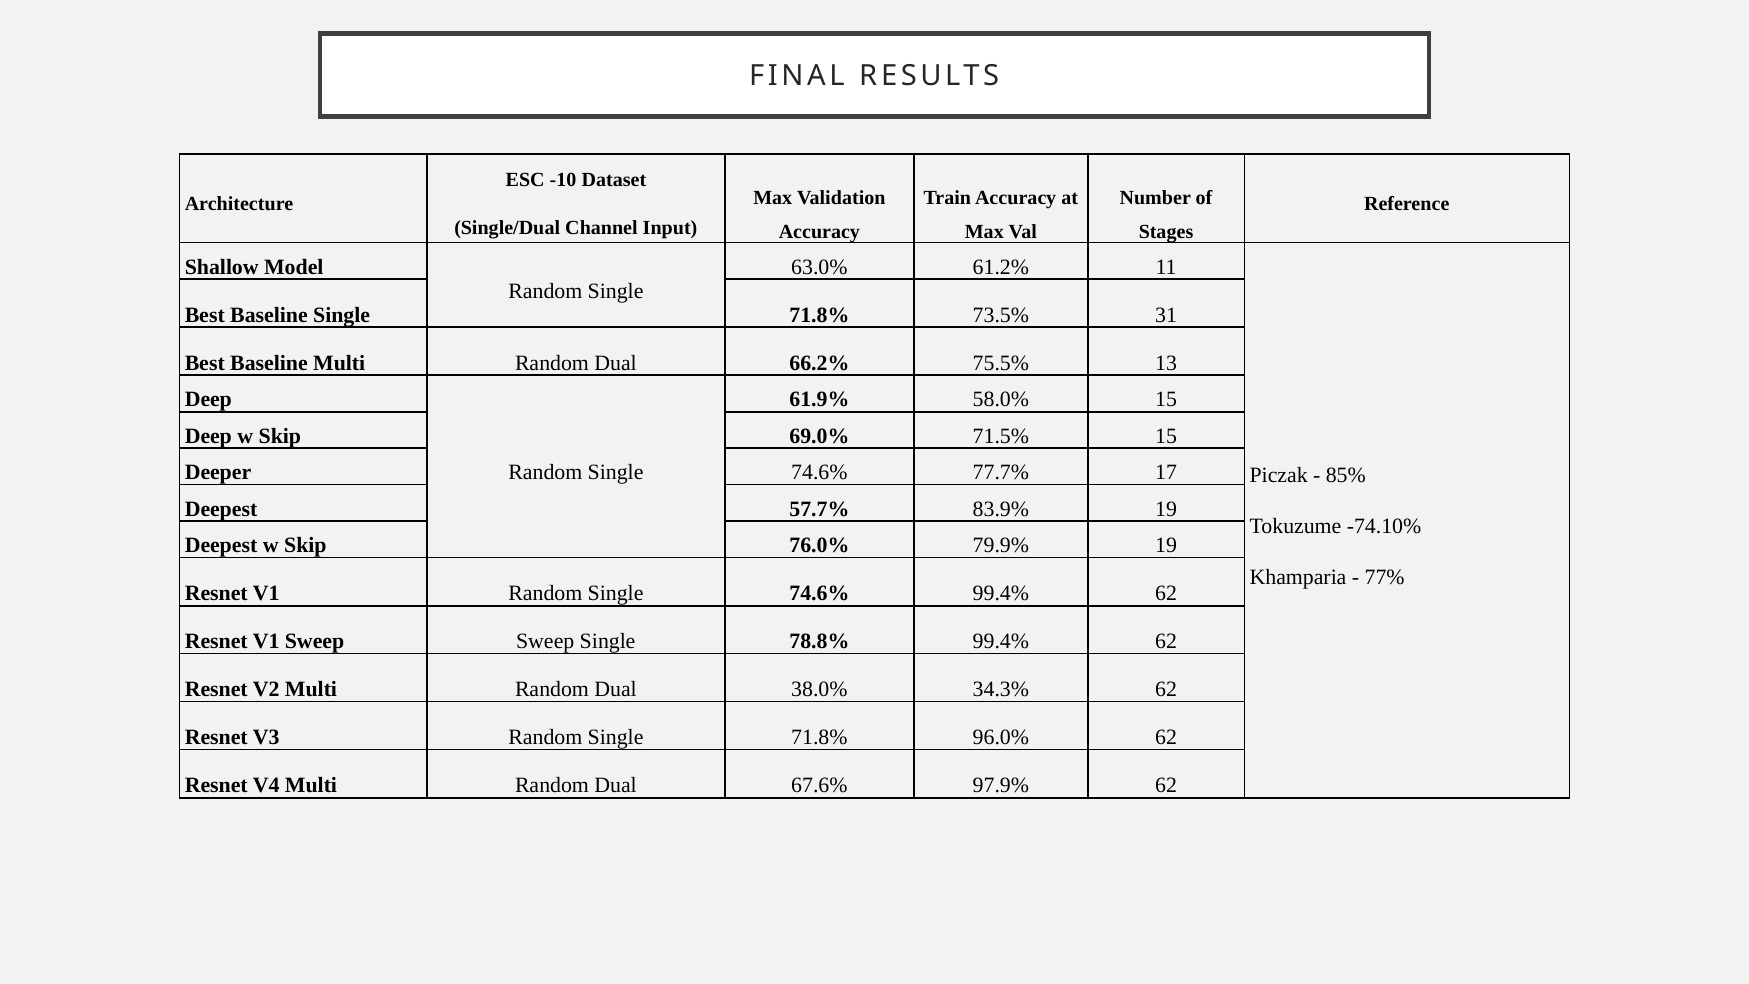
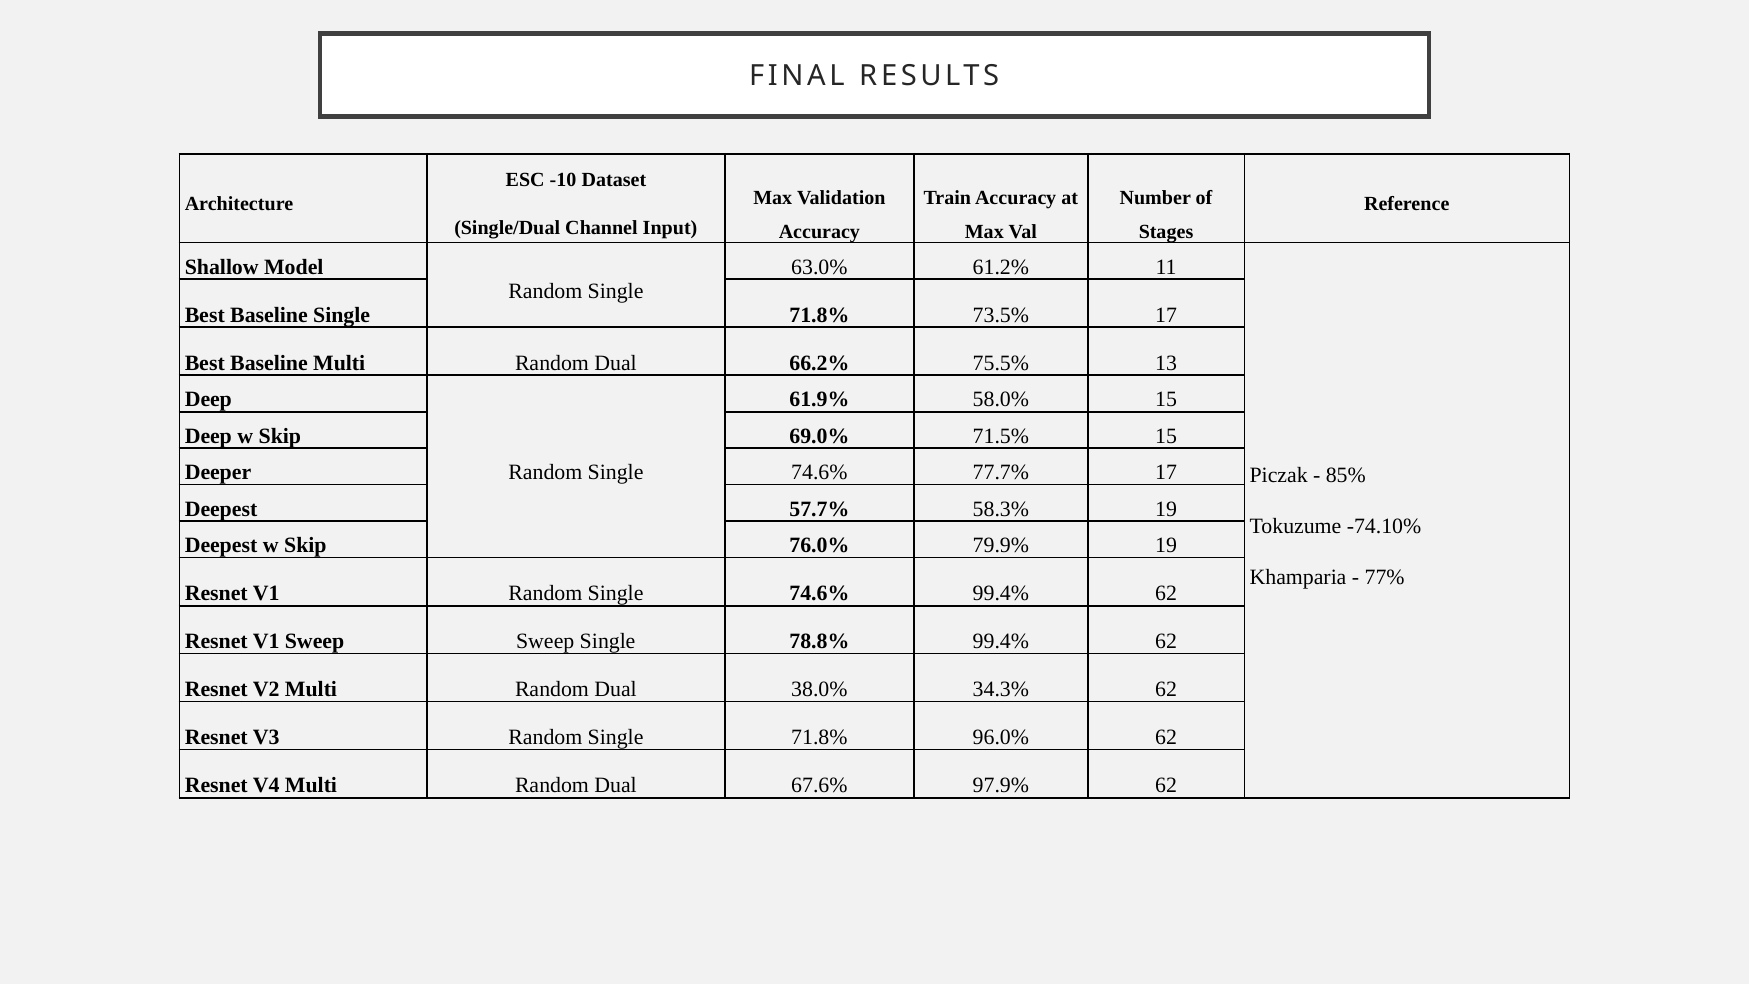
73.5% 31: 31 -> 17 (1166, 315)
83.9%: 83.9% -> 58.3% (1001, 509)
